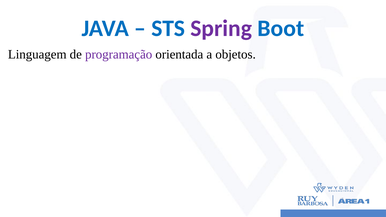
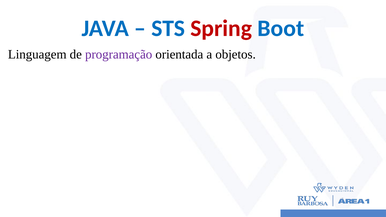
Spring colour: purple -> red (221, 28)
